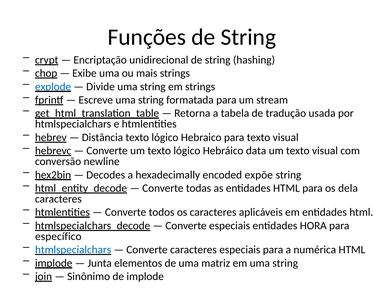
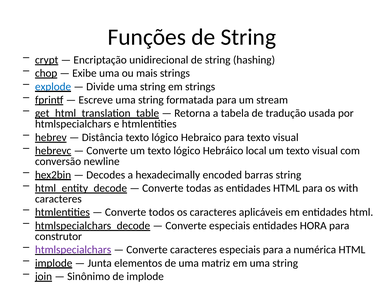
data: data -> local (256, 151)
expõe: expõe -> barras (259, 175)
dela: dela -> with (348, 188)
específico: específico -> construtor (58, 236)
htmlspecialchars colour: blue -> purple (73, 250)
